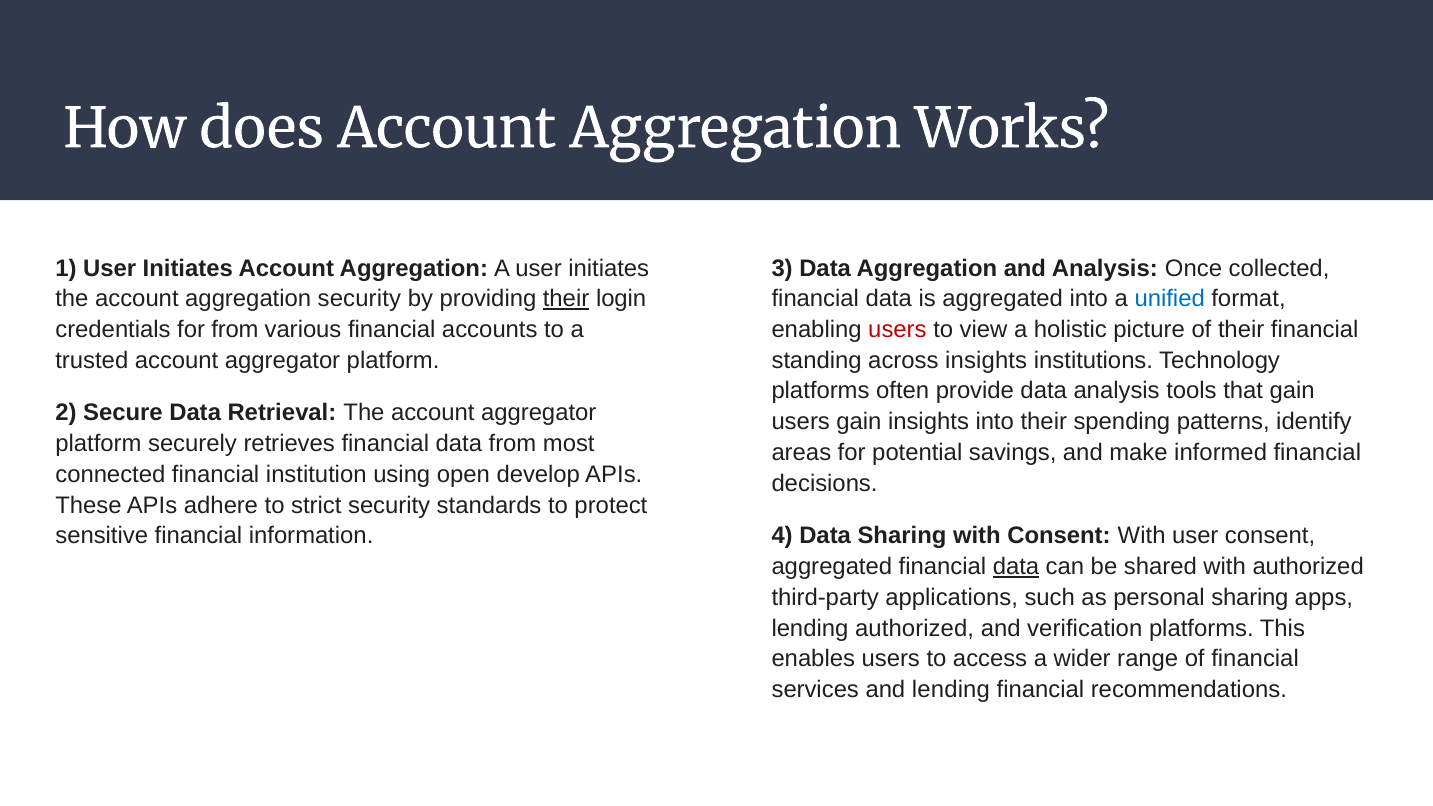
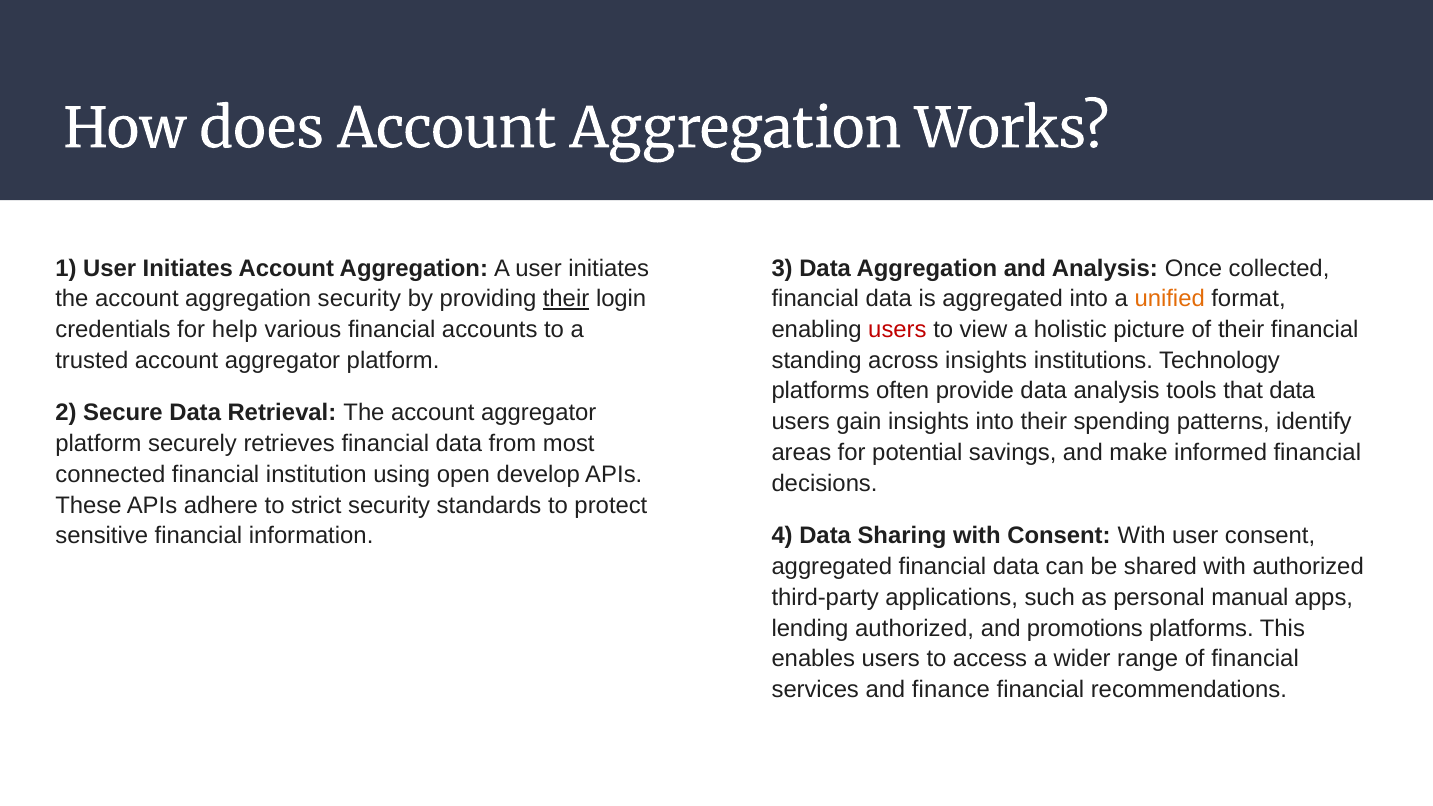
unified colour: blue -> orange (1170, 299)
for from: from -> help (235, 330)
that gain: gain -> data (1292, 391)
data underline: present -> none (1016, 567)
personal sharing: sharing -> manual (1250, 598)
verification: verification -> promotions (1085, 628)
and lending: lending -> finance (951, 690)
